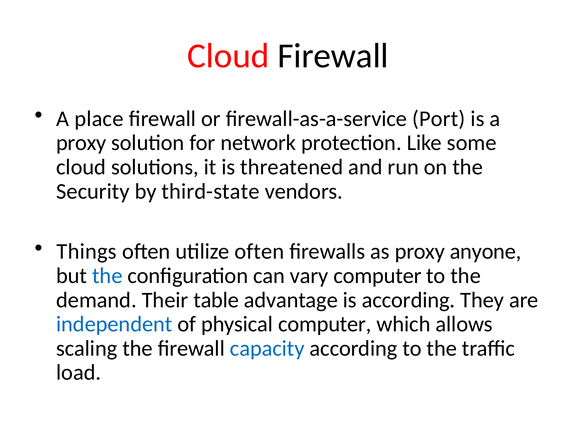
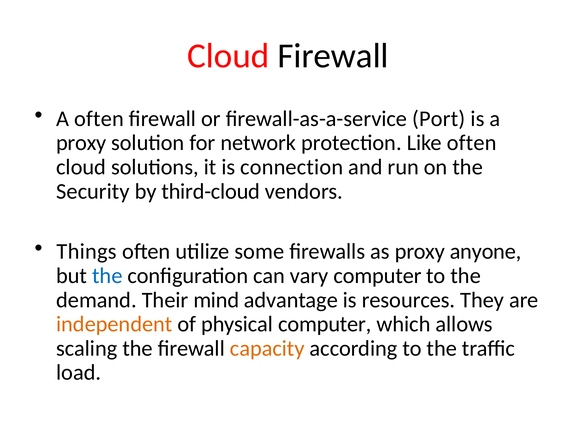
A place: place -> often (99, 119)
Like some: some -> often (472, 143)
threatened: threatened -> connection (292, 167)
third-state: third-state -> third-cloud (211, 191)
utilize often: often -> some (259, 252)
table: table -> mind (216, 300)
is according: according -> resources (409, 300)
independent colour: blue -> orange (114, 324)
capacity colour: blue -> orange (267, 348)
